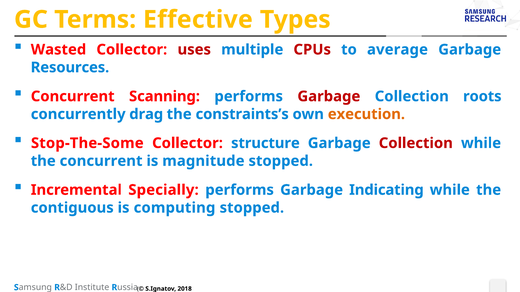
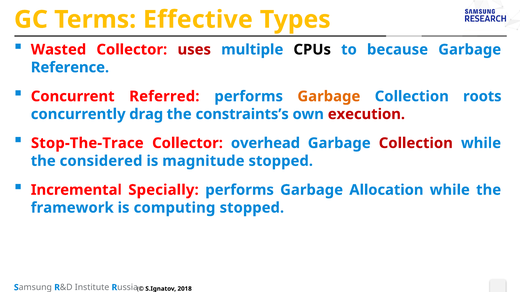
CPUs colour: red -> black (312, 50)
average: average -> because (398, 50)
Resources: Resources -> Reference (70, 68)
Scanning: Scanning -> Referred (164, 97)
Garbage colour: red -> orange (329, 97)
execution colour: orange -> red (366, 114)
Stop-The-Some: Stop-The-Some -> Stop-The-Trace (87, 143)
structure: structure -> overhead (265, 143)
the concurrent: concurrent -> considered (101, 161)
Indicating: Indicating -> Allocation (386, 190)
contiguous: contiguous -> framework (72, 208)
